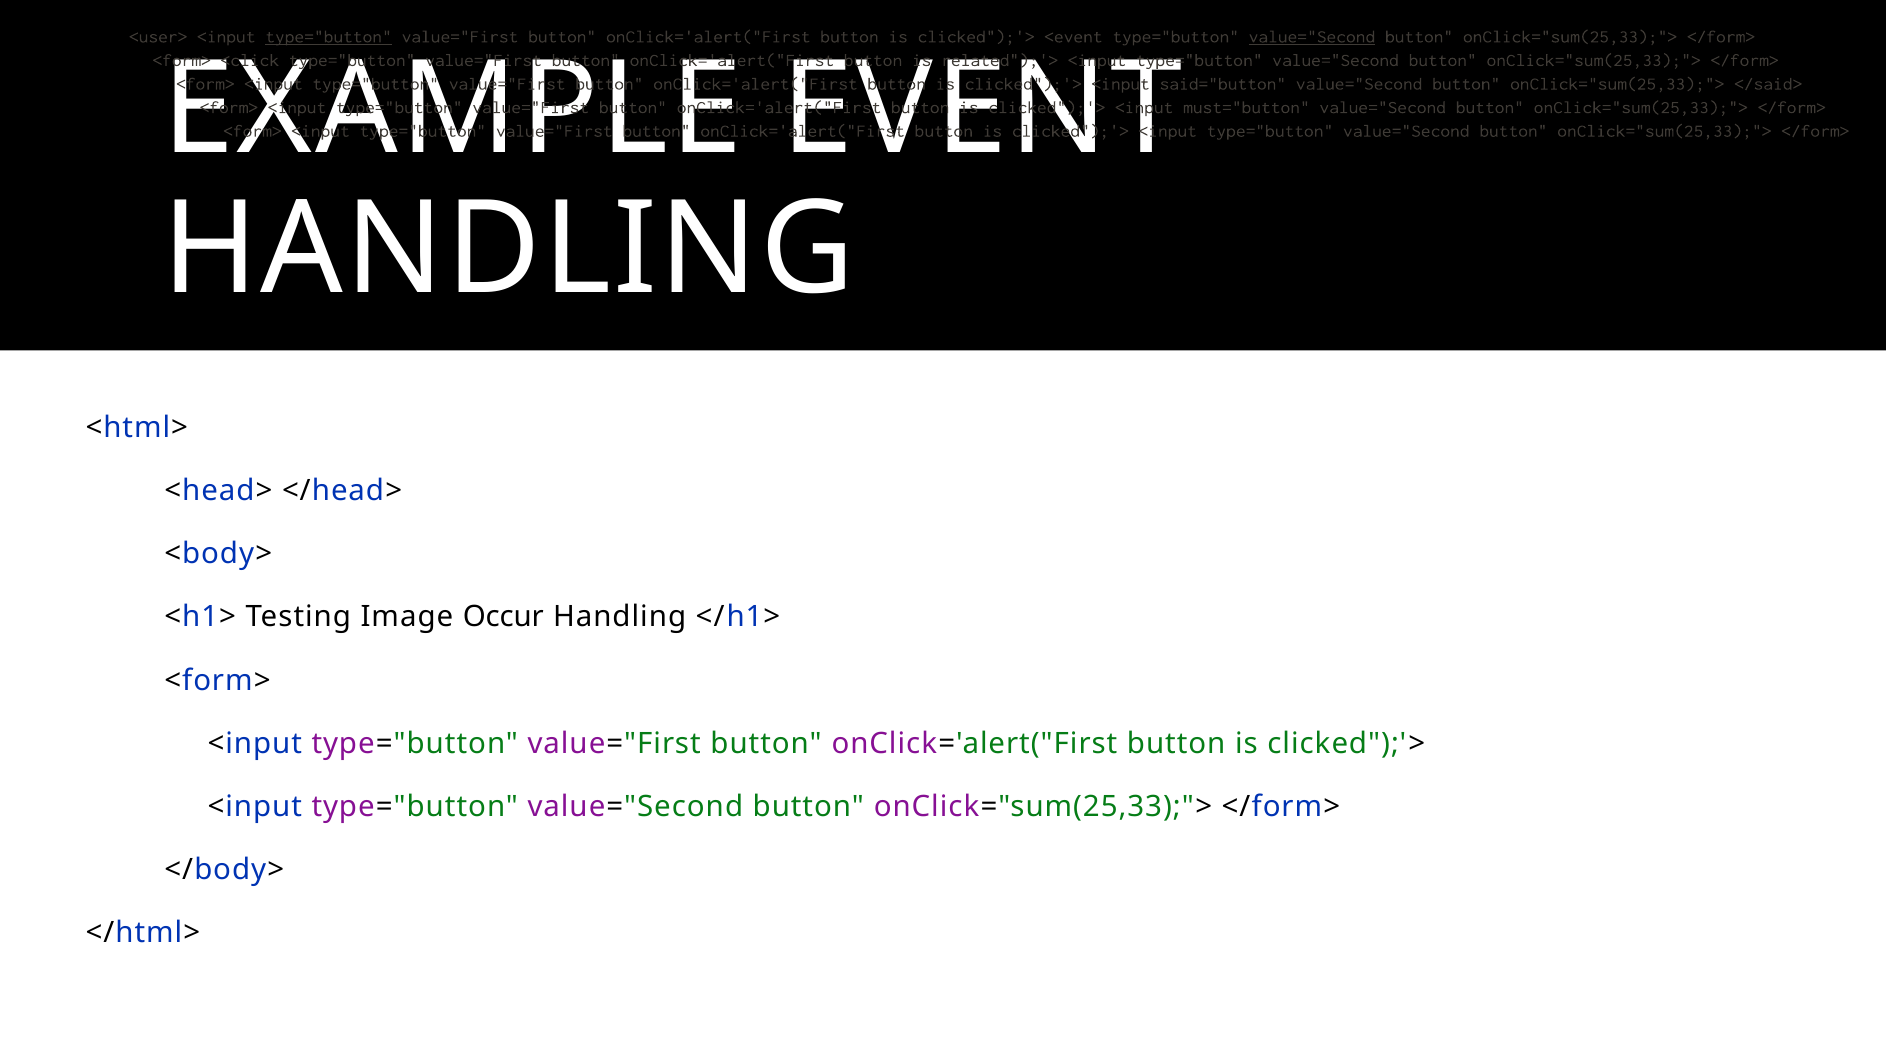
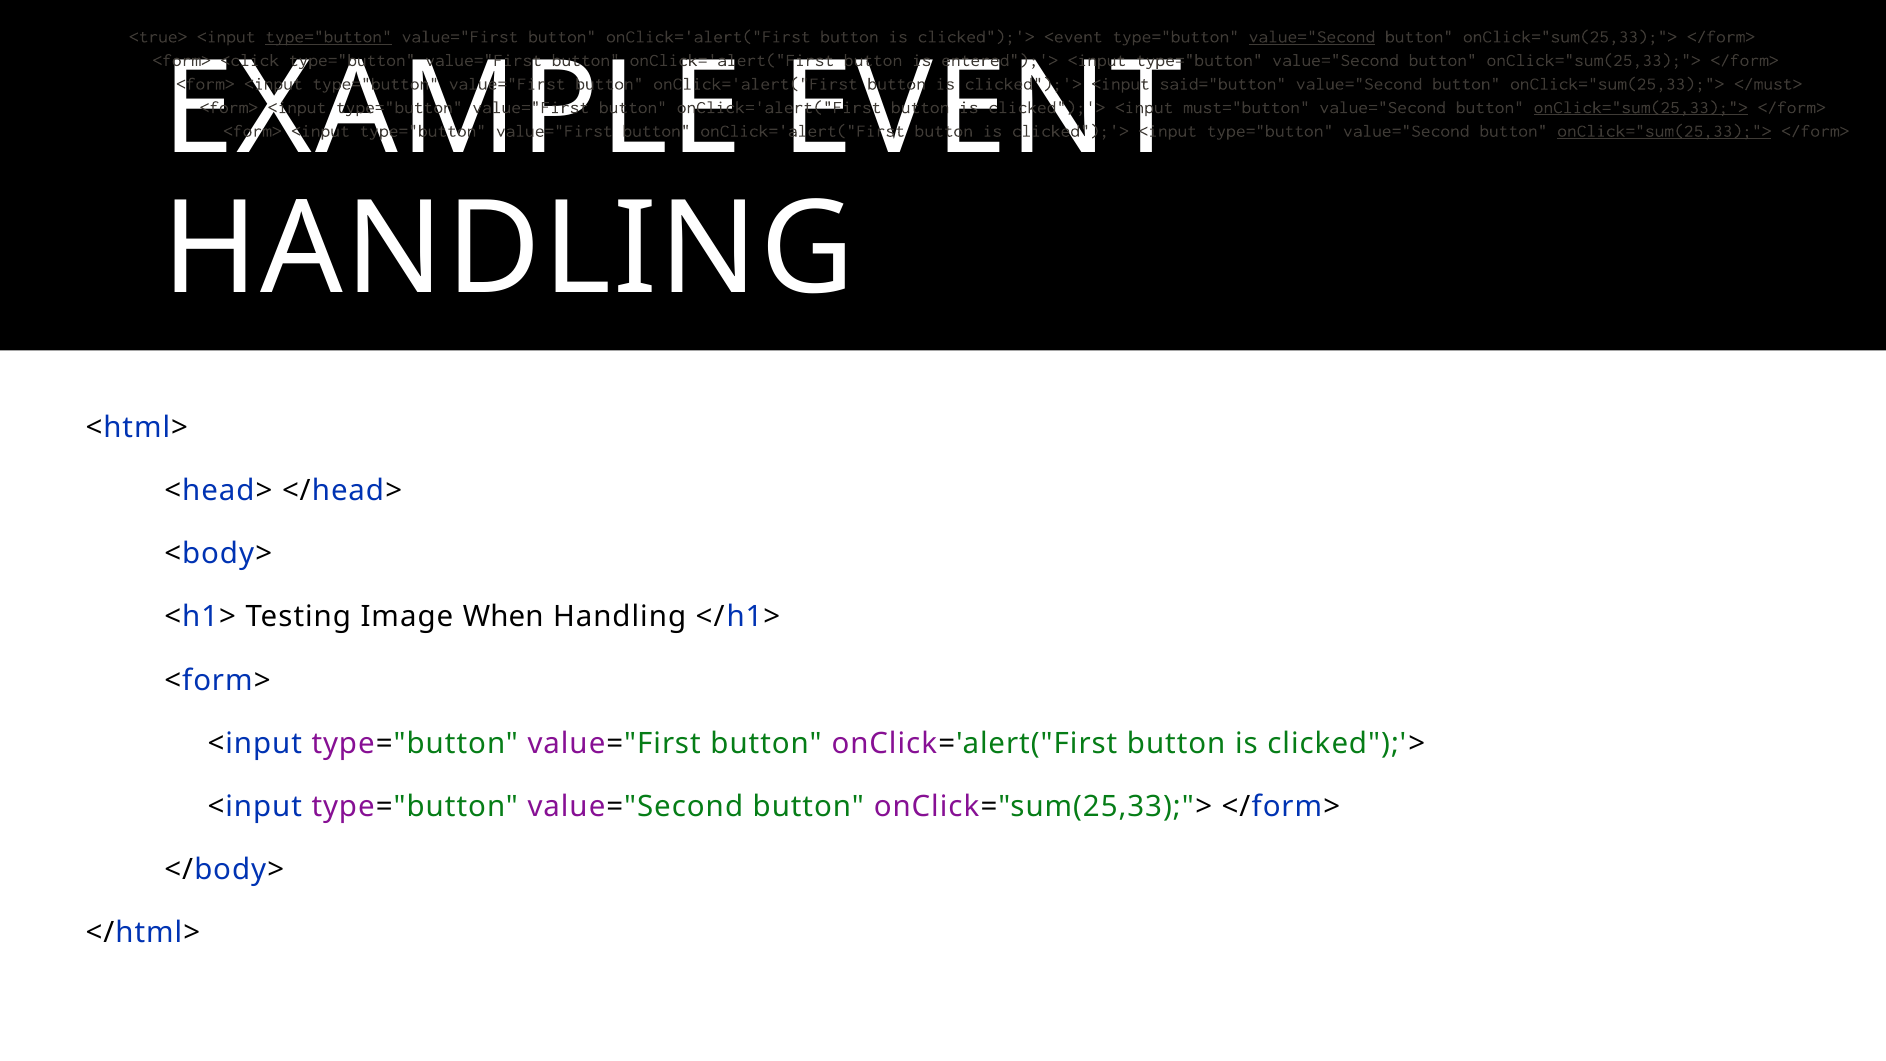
<user>: <user> -> <true> (158, 37)
related");'>: related");'> -> entered");'> (1000, 60)
</said>: </said> -> </must> (1768, 84)
onClick="sum(25,33);"> underline: none -> present (1641, 107)
onClick="sum(25,33);"> underline: none -> present (1664, 131)
Occur: Occur -> When (503, 617)
